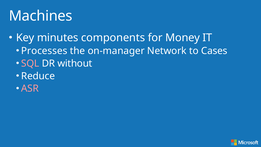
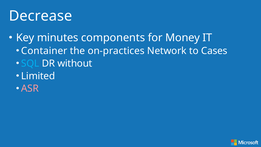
Machines: Machines -> Decrease (41, 16)
Processes: Processes -> Container (44, 51)
on-manager: on-manager -> on-practices (116, 51)
SQL colour: pink -> light blue (30, 63)
Reduce: Reduce -> Limited (38, 76)
